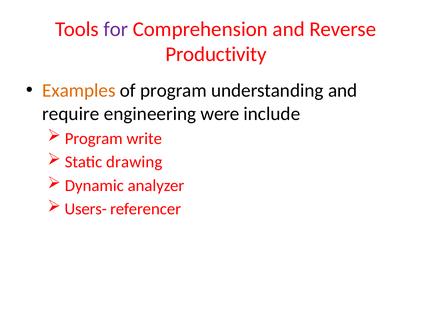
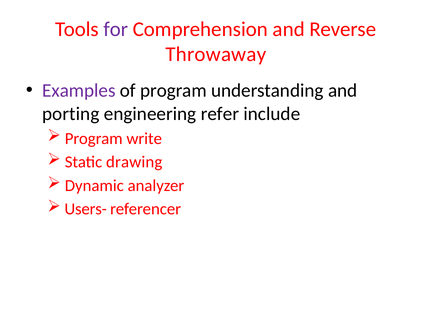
Productivity: Productivity -> Throwaway (216, 54)
Examples colour: orange -> purple (79, 91)
require: require -> porting (71, 114)
were: were -> refer (220, 114)
